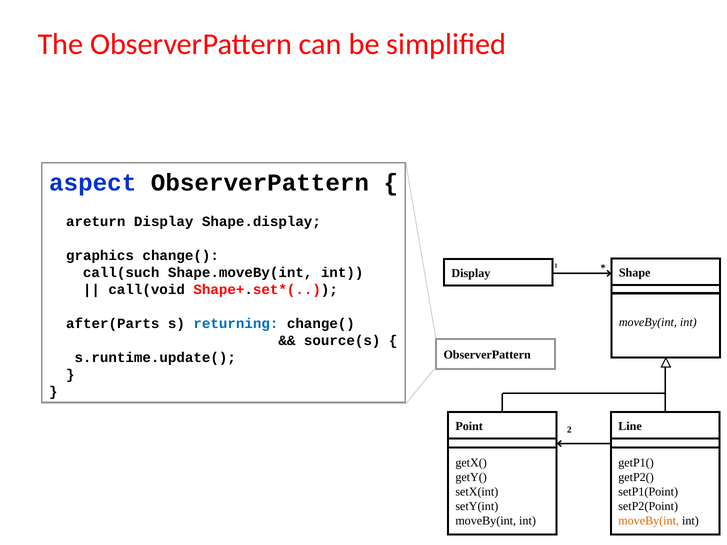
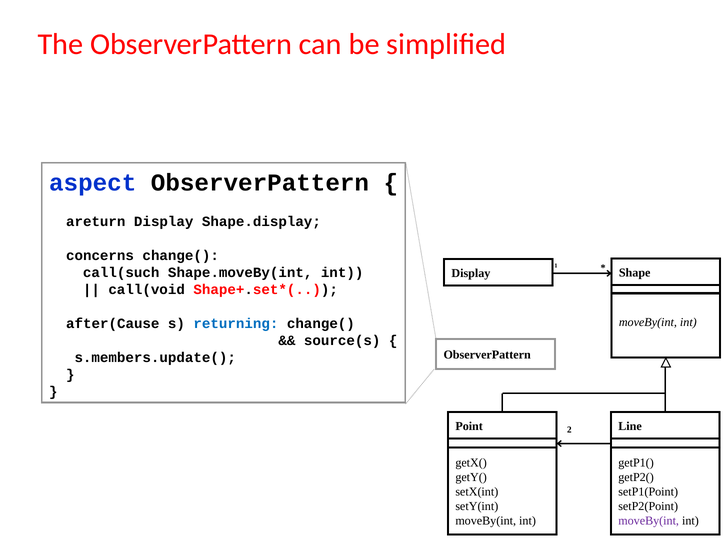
graphics: graphics -> concerns (100, 256)
after(Parts: after(Parts -> after(Cause (113, 324)
s.runtime.update(: s.runtime.update( -> s.members.update( (155, 358)
moveBy(int colour: orange -> purple (649, 521)
